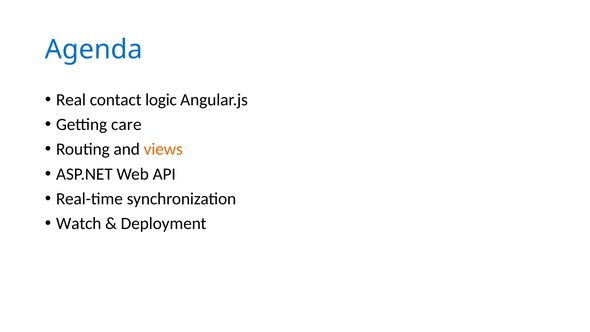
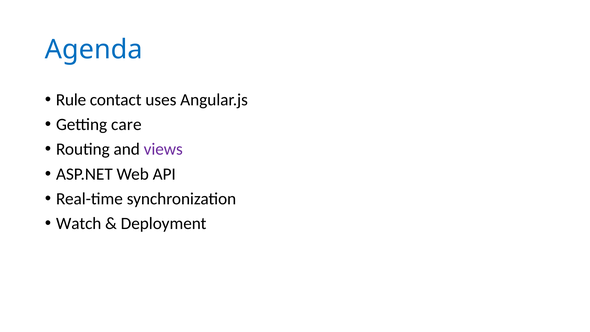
Real: Real -> Rule (71, 100)
logic: logic -> uses (161, 100)
views colour: orange -> purple (163, 149)
